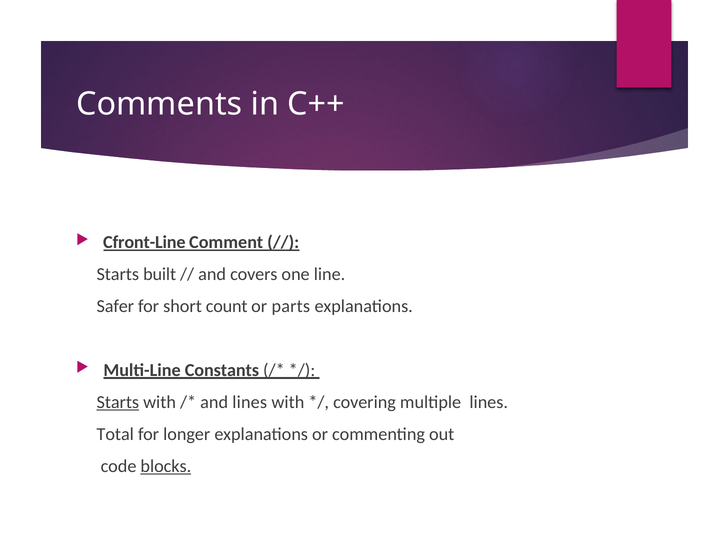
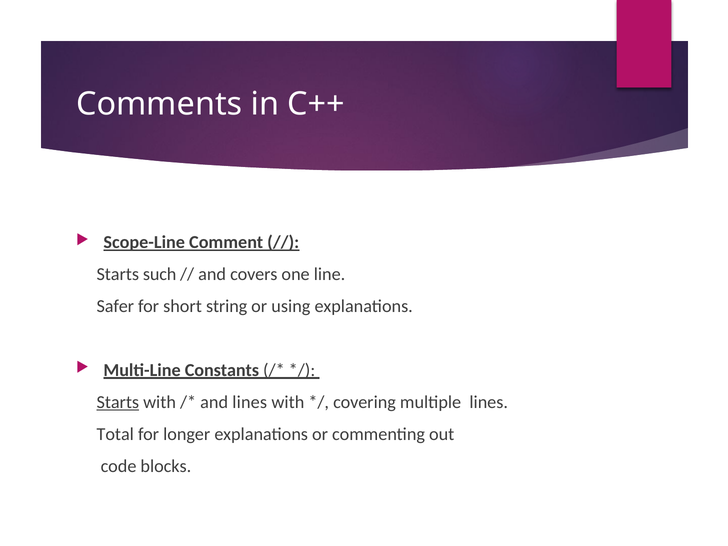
Cfront-Line: Cfront-Line -> Scope-Line (144, 242)
built: built -> such (160, 274)
count: count -> string (227, 306)
parts: parts -> using (291, 306)
blocks underline: present -> none (166, 466)
